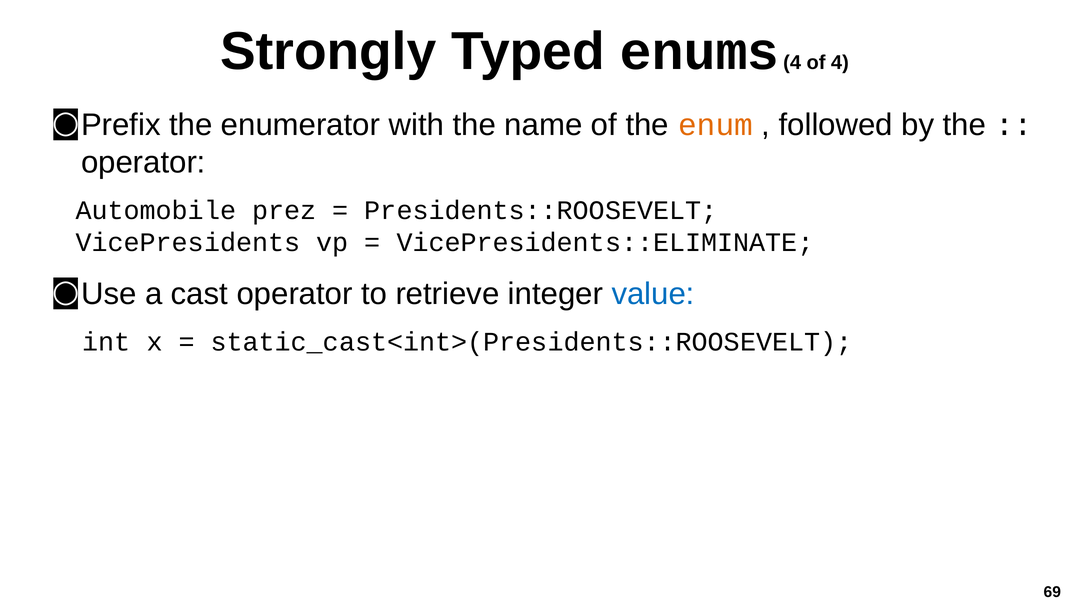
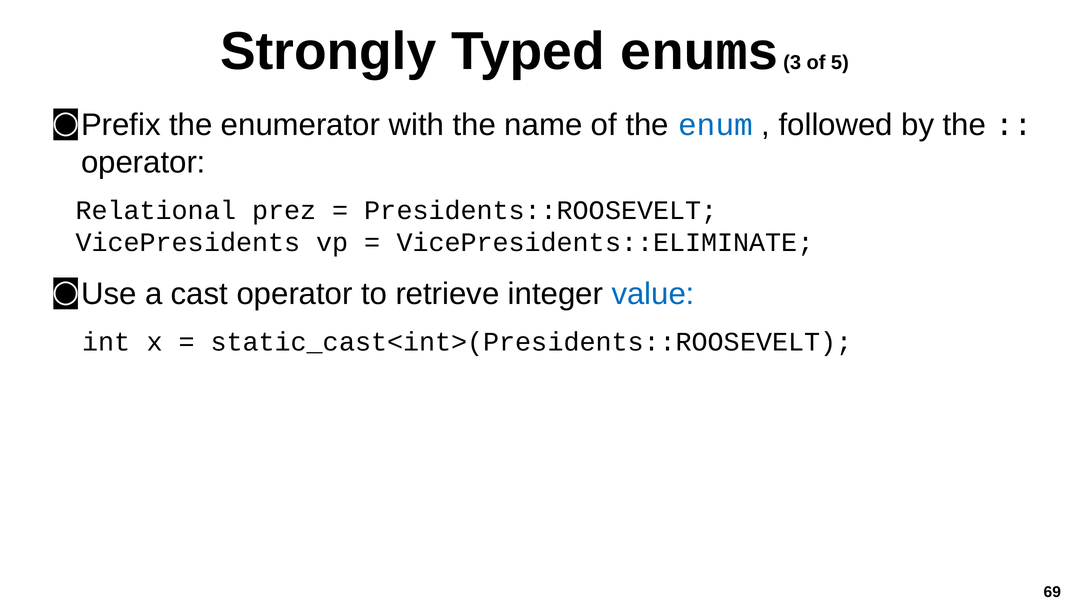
4: 4 -> 3 (792, 63)
of 4: 4 -> 5 (840, 63)
enum colour: orange -> blue (716, 125)
Automobile: Automobile -> Relational (156, 210)
